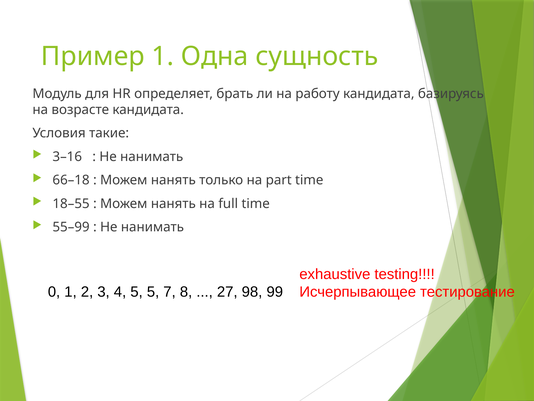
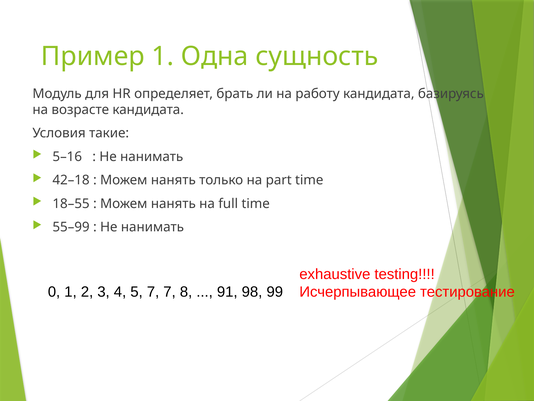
3–16: 3–16 -> 5–16 (67, 157)
66–18: 66–18 -> 42–18 (71, 180)
5 5: 5 -> 7 (153, 291)
27: 27 -> 91 (227, 291)
